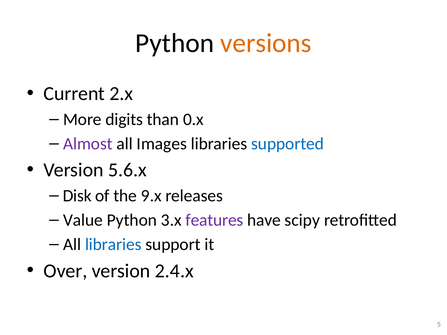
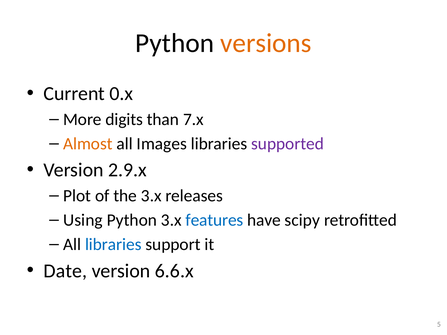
2.x: 2.x -> 0.x (121, 94)
0.x: 0.x -> 7.x (193, 119)
Almost colour: purple -> orange (88, 144)
supported colour: blue -> purple (288, 144)
5.6.x: 5.6.x -> 2.9.x (127, 170)
Disk: Disk -> Plot (77, 196)
the 9.x: 9.x -> 3.x (151, 196)
Value: Value -> Using (83, 220)
features colour: purple -> blue (214, 220)
Over: Over -> Date (65, 271)
2.4.x: 2.4.x -> 6.6.x (174, 271)
